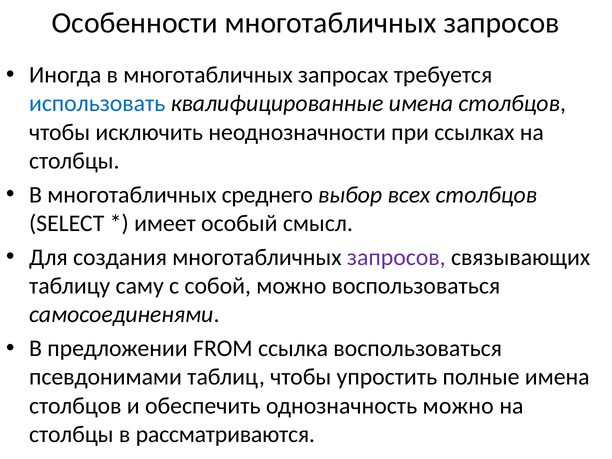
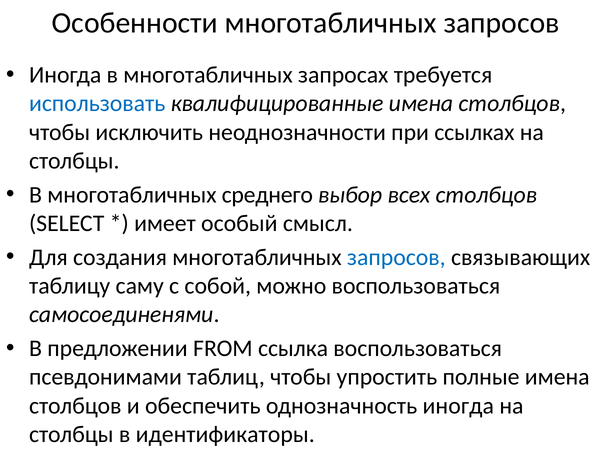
запросов colour: purple -> blue (396, 257)
однозначность можно: можно -> иногда (458, 406)
рассматриваются: рассматриваются -> идентификаторы (225, 434)
